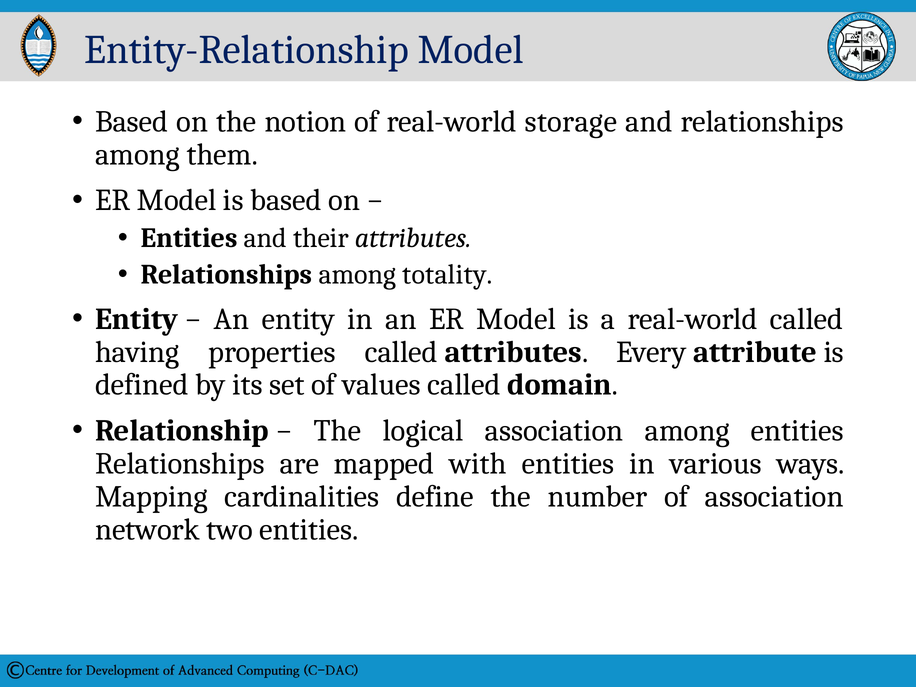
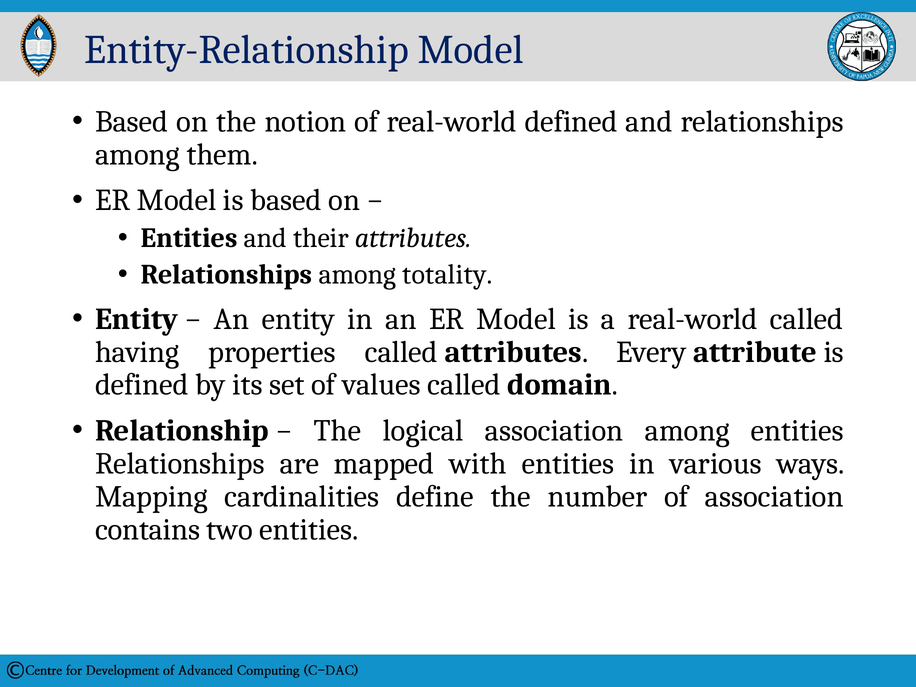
real-world storage: storage -> defined (571, 122)
network: network -> contains (148, 529)
